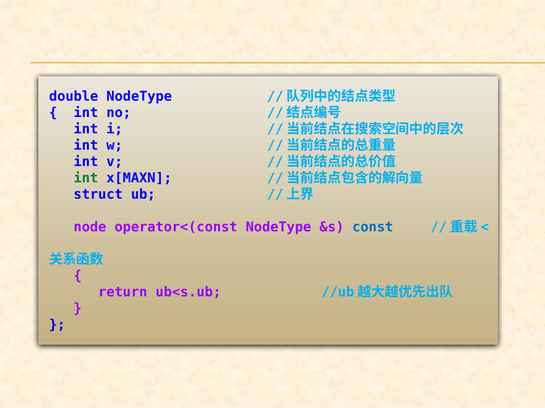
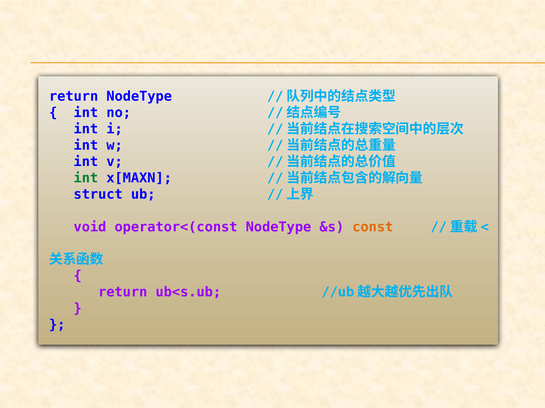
double: double -> return (74, 96)
node: node -> void (90, 227)
const colour: blue -> orange (373, 227)
